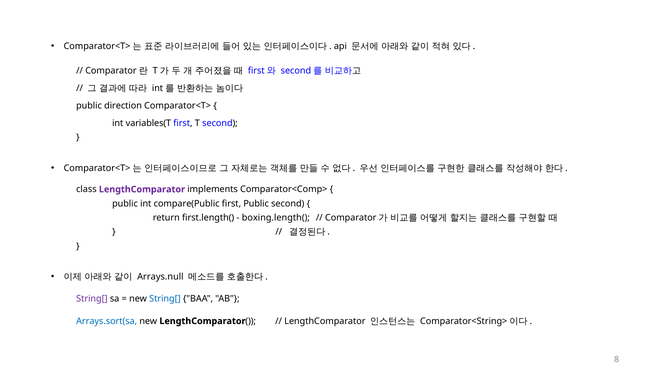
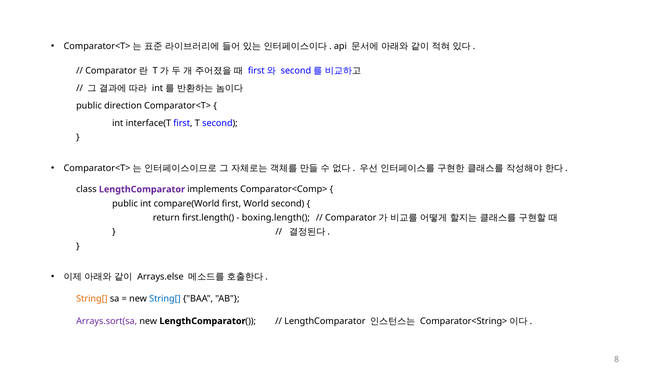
variables(T: variables(T -> interface(T (148, 123)
compare(Public: compare(Public -> compare(World (187, 203)
first Public: Public -> World (256, 203)
Arrays.null: Arrays.null -> Arrays.else (160, 277)
String[ colour: purple -> orange (92, 299)
Arrays.sort(sa colour: blue -> purple (107, 321)
